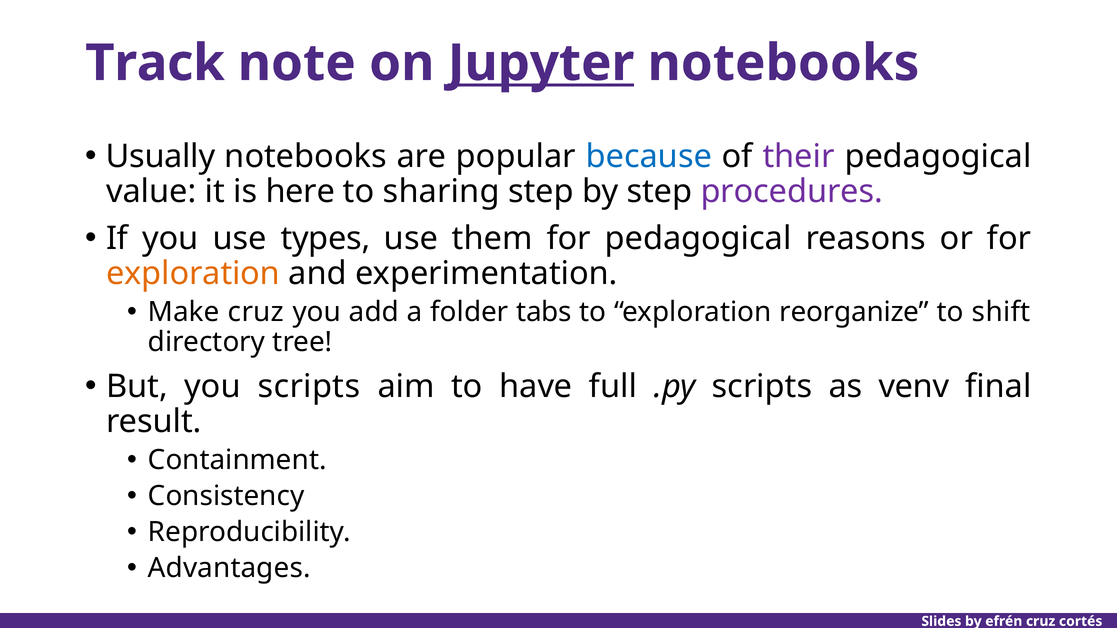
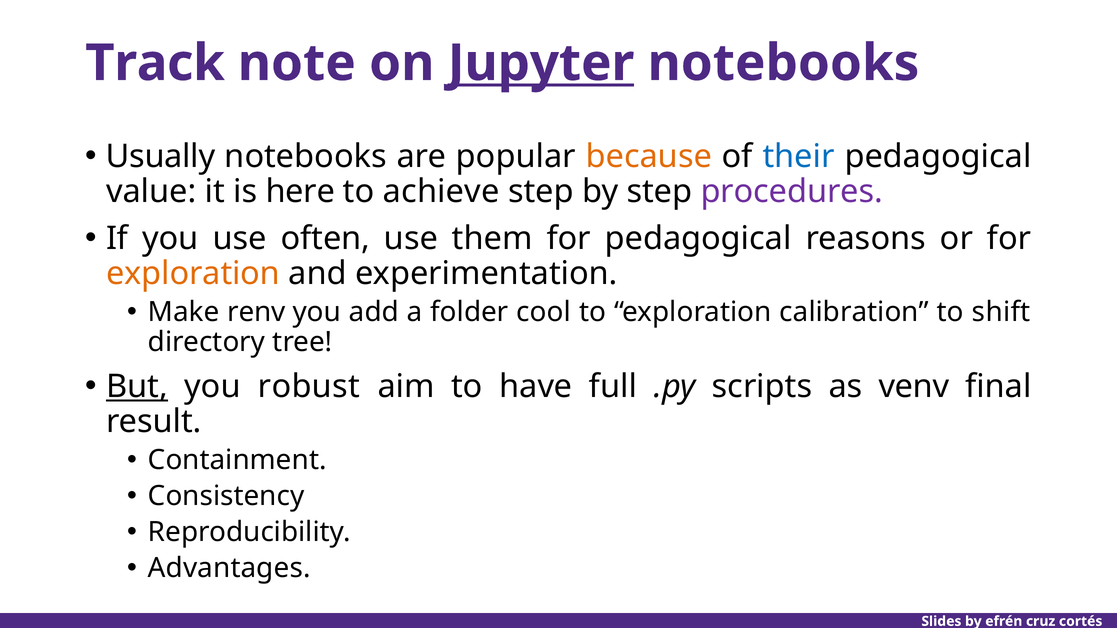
because colour: blue -> orange (649, 157)
their colour: purple -> blue (799, 157)
sharing: sharing -> achieve (441, 192)
types: types -> often (325, 239)
Make cruz: cruz -> renv (256, 312)
tabs: tabs -> cool (544, 312)
reorganize: reorganize -> calibration (854, 312)
But underline: none -> present (137, 387)
you scripts: scripts -> robust (309, 387)
